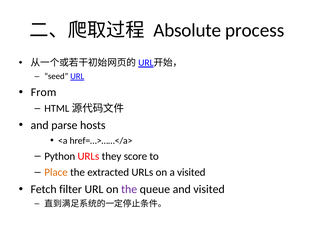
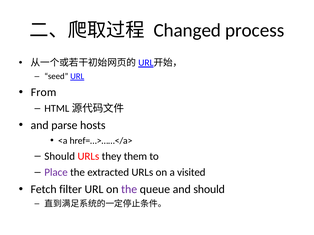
Absolute: Absolute -> Changed (187, 30)
Python: Python -> Should (60, 157)
score: score -> them (135, 157)
Place colour: orange -> purple (56, 173)
and visited: visited -> should (209, 190)
